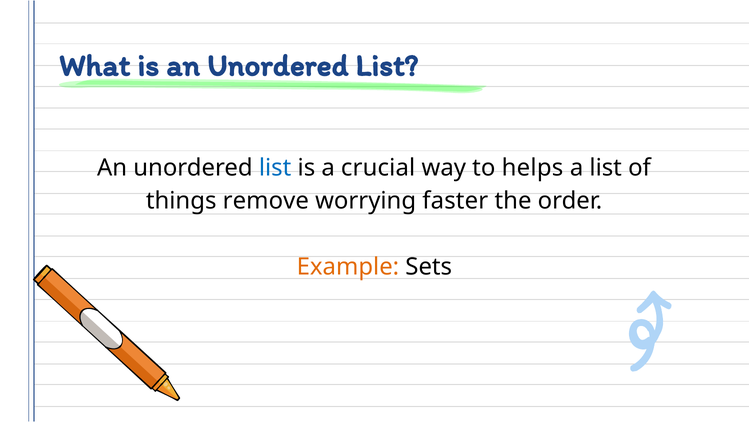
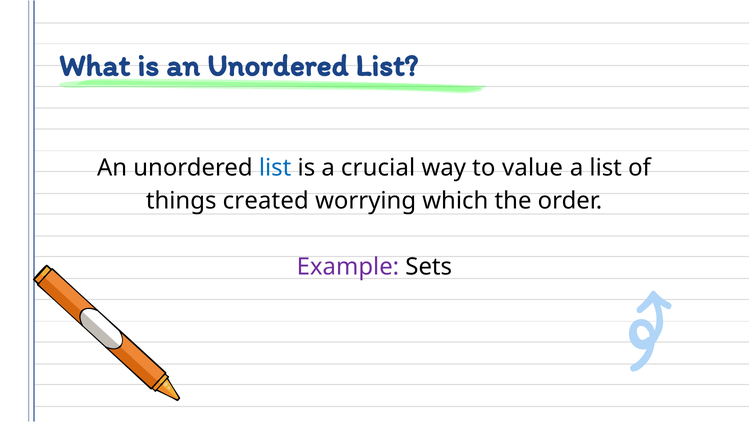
helps: helps -> value (533, 168)
remove: remove -> created (266, 201)
faster: faster -> which (455, 201)
Example colour: orange -> purple (348, 267)
